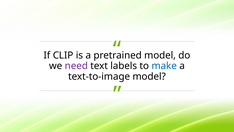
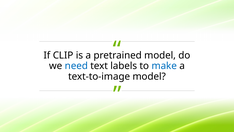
need colour: purple -> blue (76, 66)
